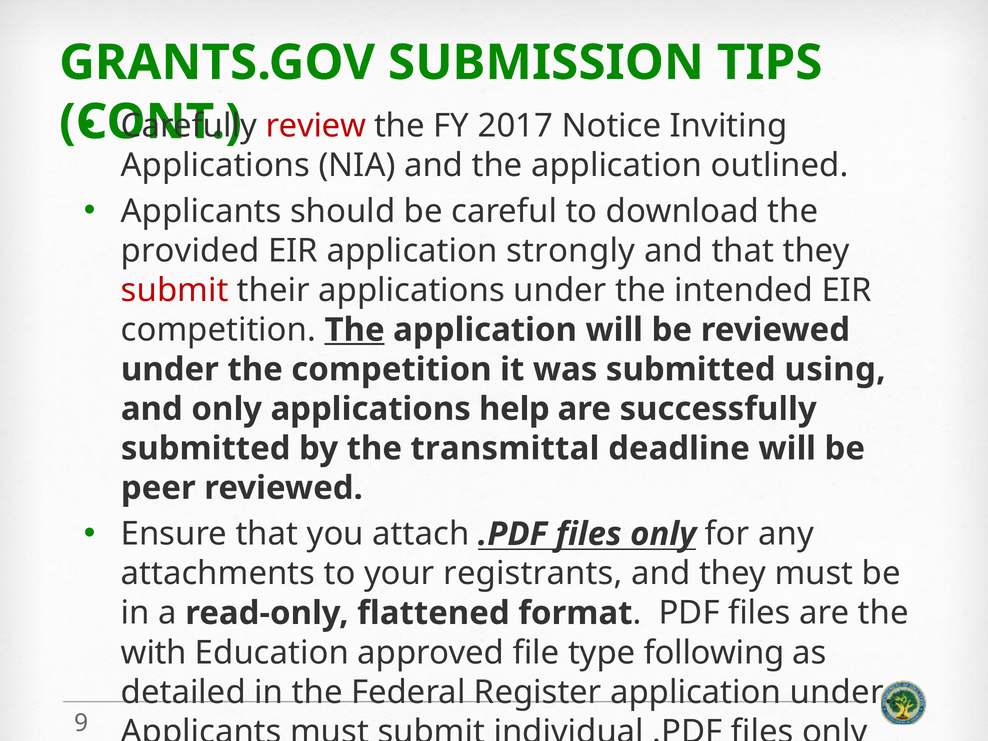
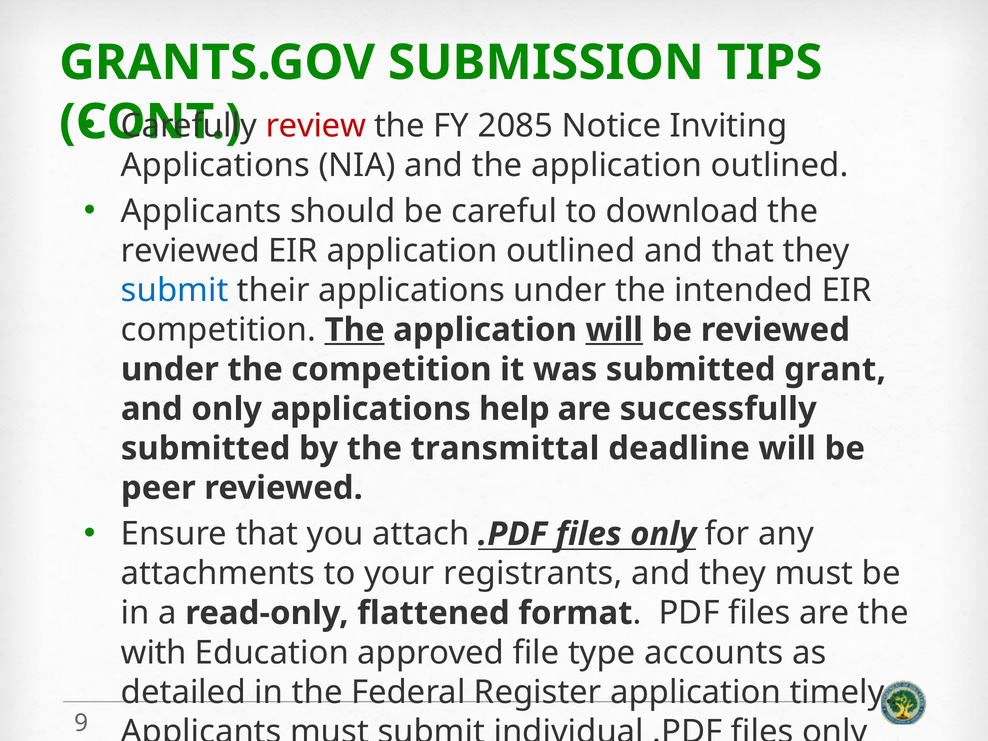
2017: 2017 -> 2085 (515, 126)
provided: provided -> reviewed (190, 251)
EIR application strongly: strongly -> outlined (571, 251)
submit colour: red -> blue (175, 290)
will underline: none -> present (614, 330)
using: using -> grant (835, 369)
following: following -> accounts (714, 653)
application under: under -> timely (842, 692)
